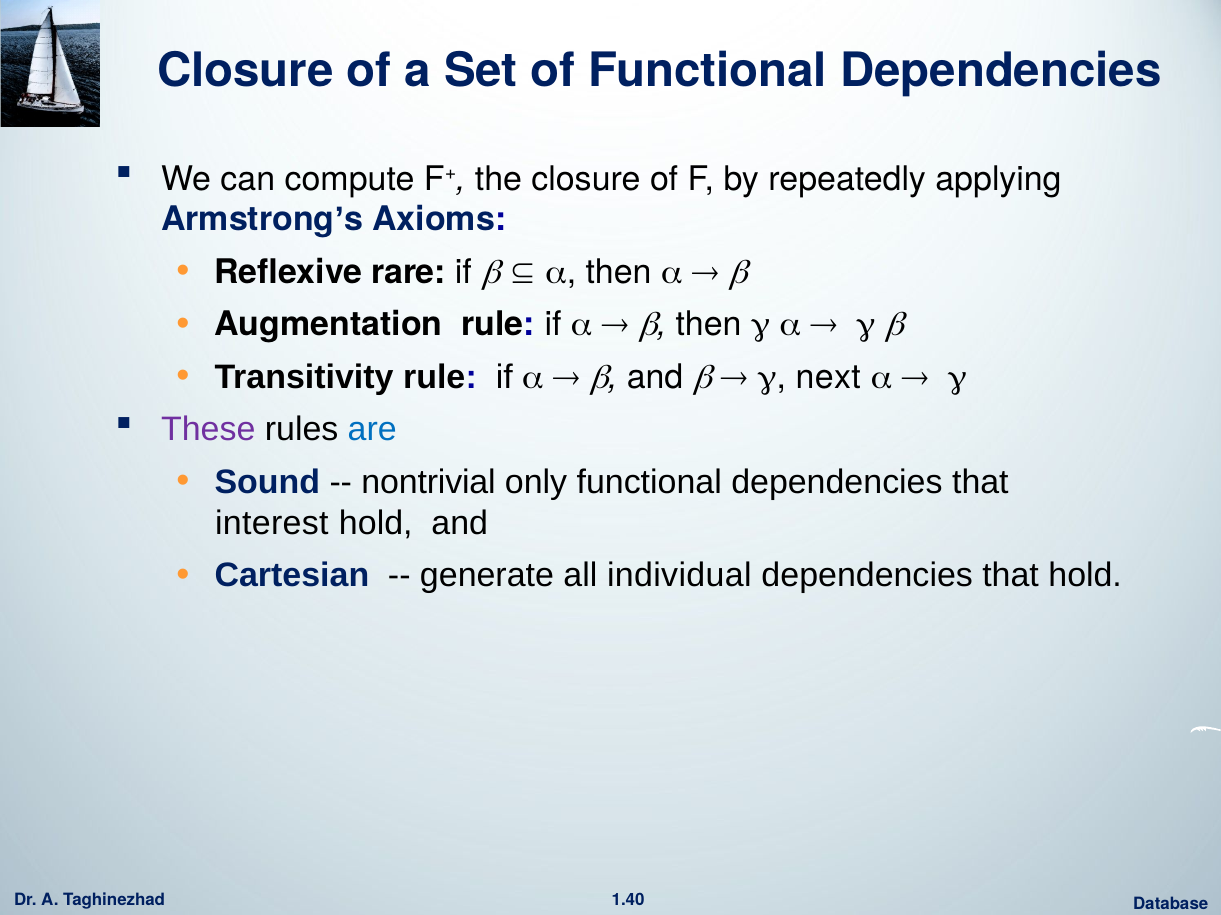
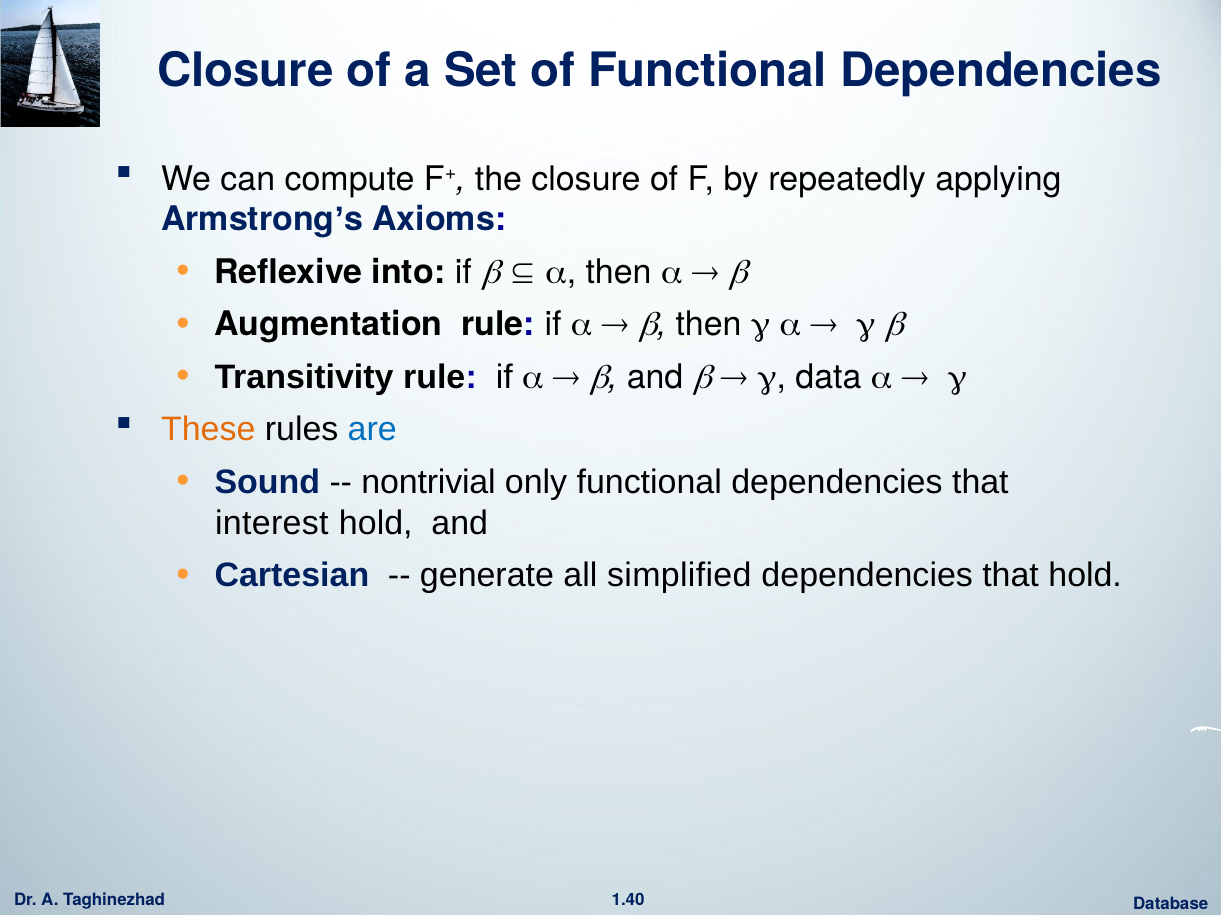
rare: rare -> into (409, 272)
next: next -> data (828, 378)
These colour: purple -> orange (208, 430)
individual: individual -> simplified (679, 576)
